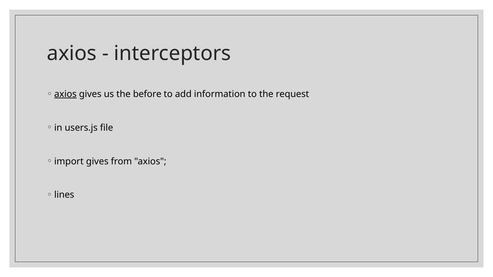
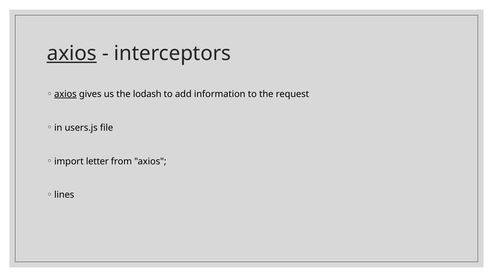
axios underline: none -> present (72, 54)
before: before -> lodash (147, 94)
import gives: gives -> letter (97, 162)
